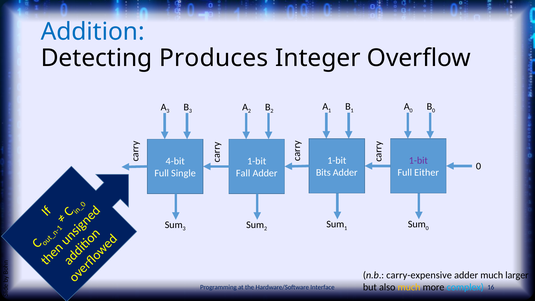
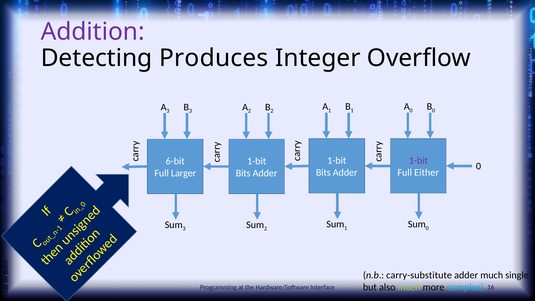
Addition colour: blue -> purple (93, 32)
4-bit: 4-bit -> 6-bit (175, 161)
Single: Single -> Larger (184, 173)
Fall: Fall -> Bits (243, 173)
carry-expensive: carry-expensive -> carry-substitute (419, 275)
larger: larger -> single (517, 275)
much colour: yellow -> light green (409, 287)
